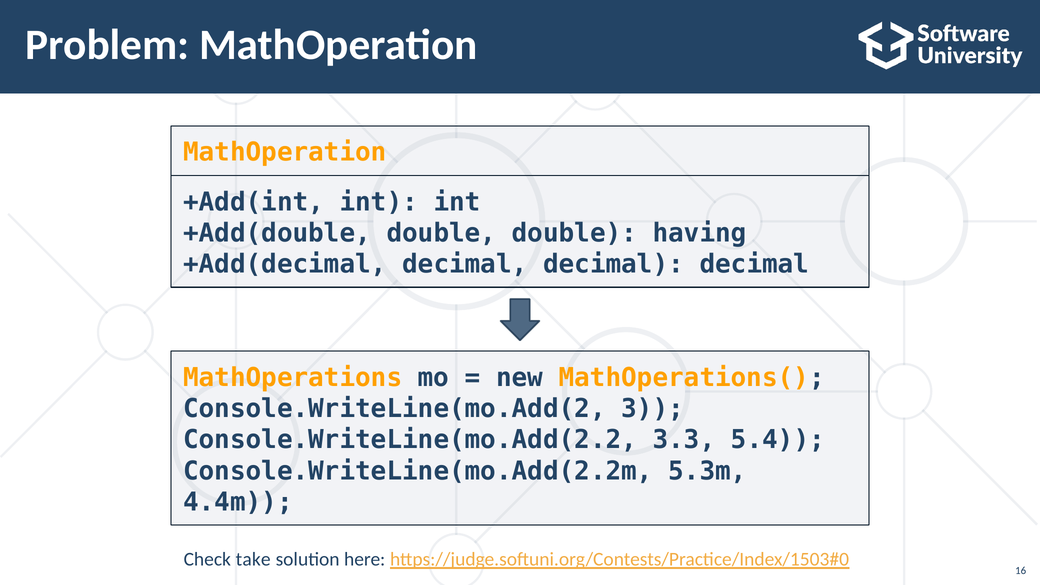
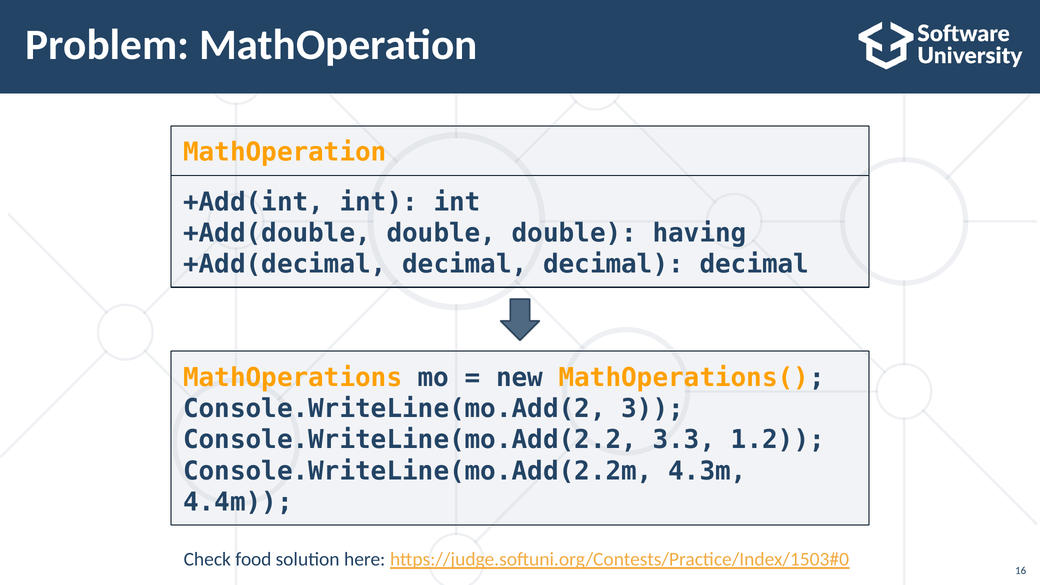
5.4: 5.4 -> 1.2 (778, 440)
5.3m: 5.3m -> 4.3m (707, 471)
take: take -> food (253, 559)
